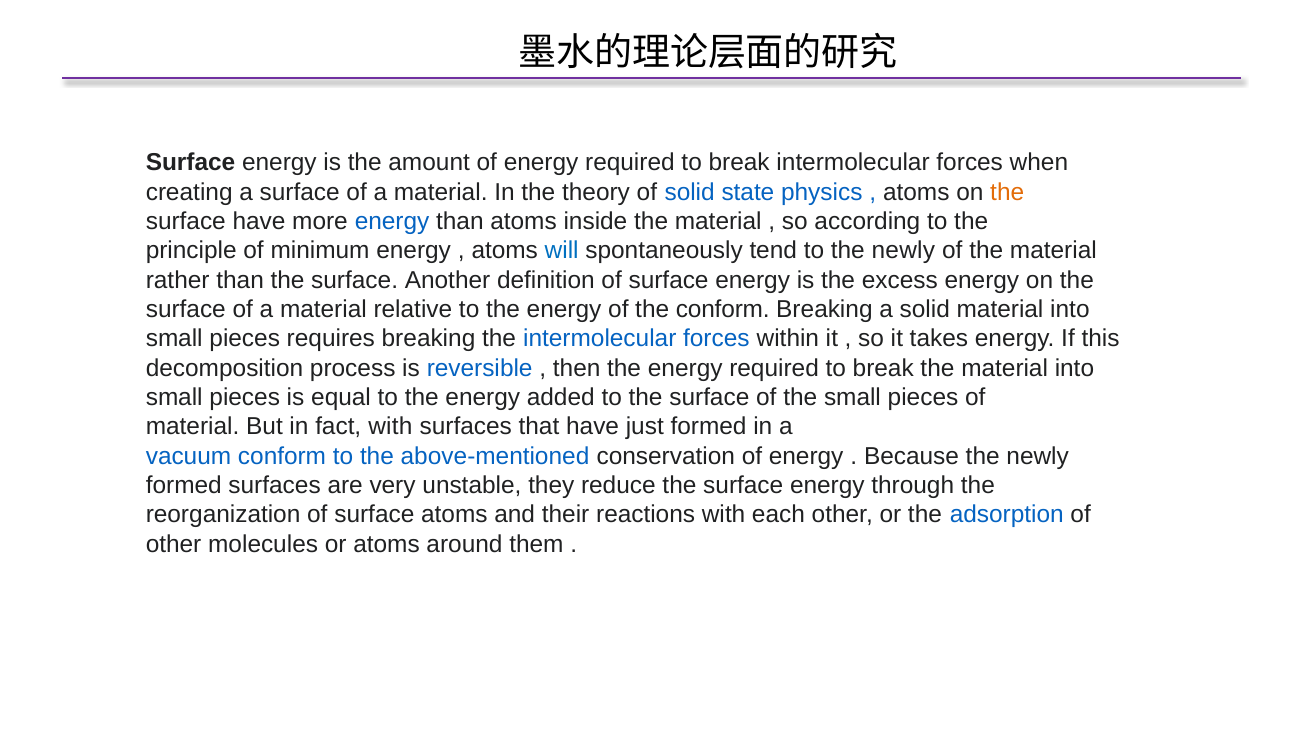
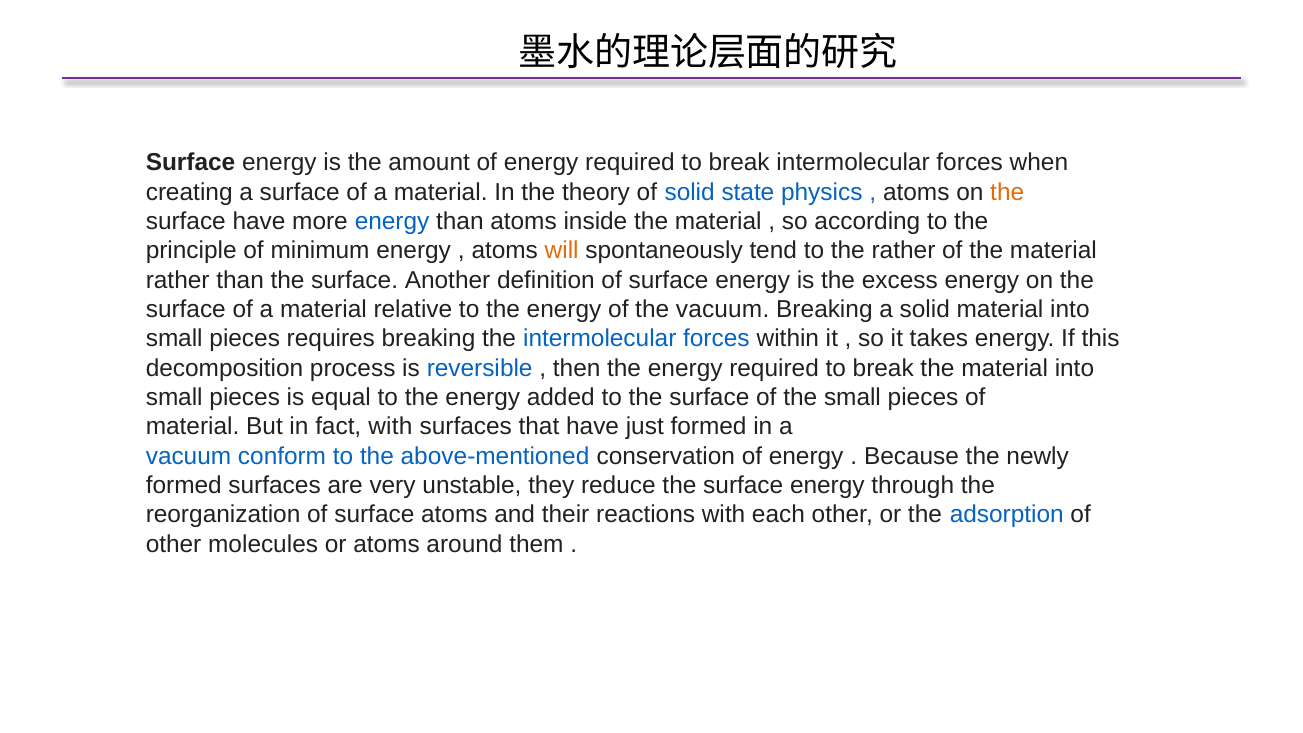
will colour: blue -> orange (562, 251)
to the newly: newly -> rather (903, 251)
the conform: conform -> vacuum (723, 309)
